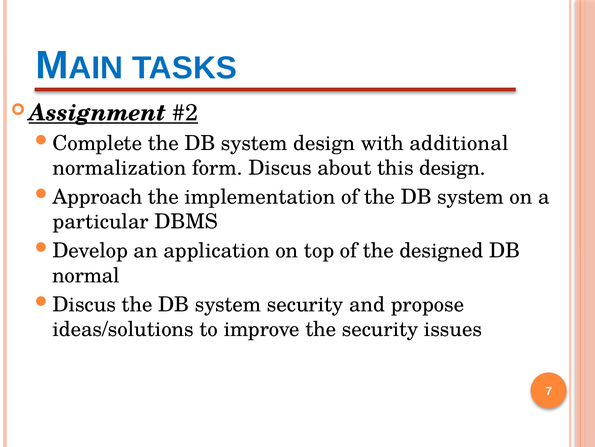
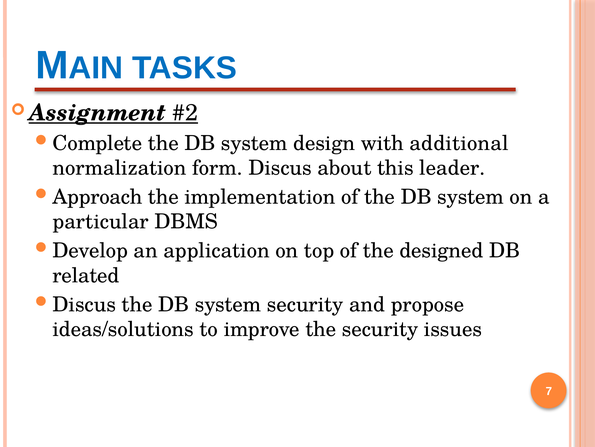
this design: design -> leader (452, 168)
normal: normal -> related (86, 275)
